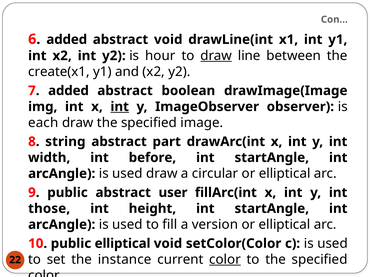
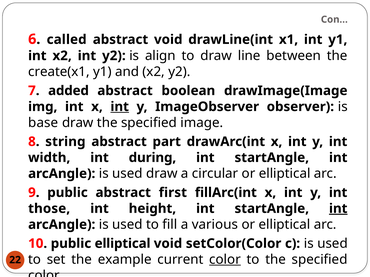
6 added: added -> called (67, 40)
hour: hour -> align (160, 56)
draw underline: present -> none (216, 56)
each: each -> base (43, 123)
before: before -> during (152, 158)
user: user -> first (173, 193)
int underline: none -> present (338, 209)
version: version -> various (215, 225)
instance: instance -> example (125, 260)
